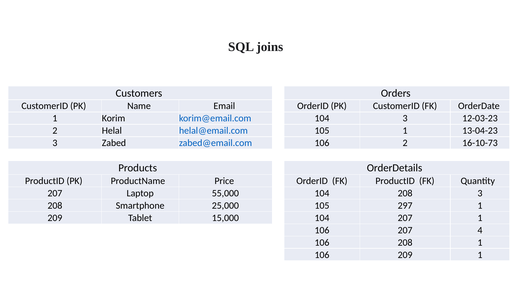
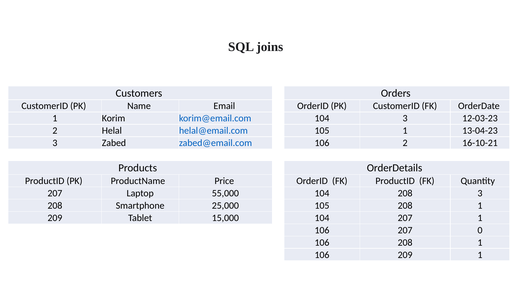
16-10-73: 16-10-73 -> 16-10-21 (480, 143)
105 297: 297 -> 208 (405, 205)
4: 4 -> 0 (480, 230)
